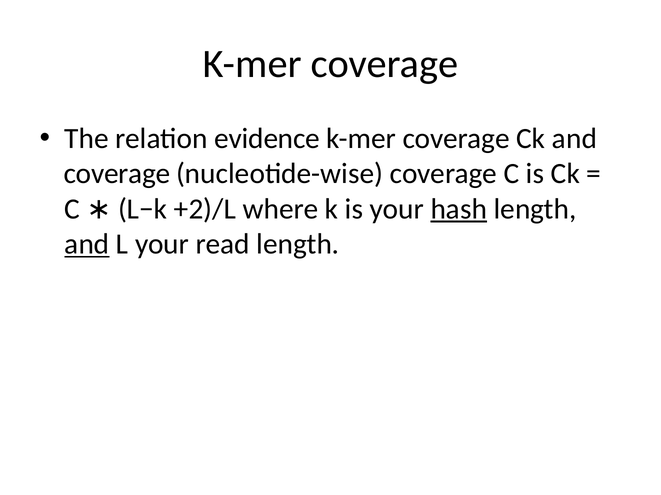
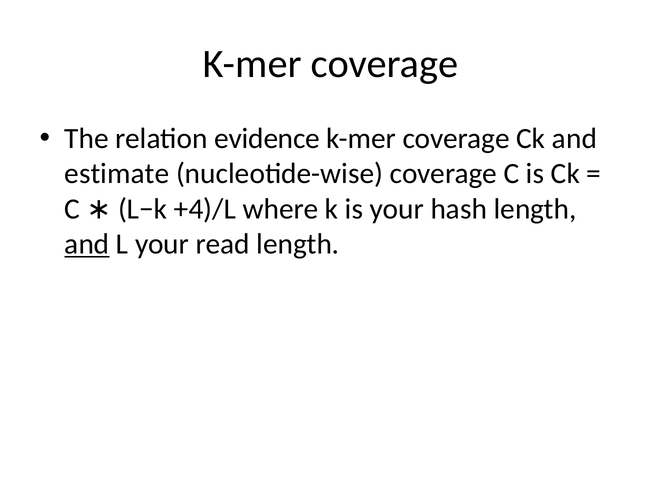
coverage: coverage -> estimate (117, 174)
+2)/L: +2)/L -> +4)/L (205, 209)
hash underline: present -> none (459, 209)
